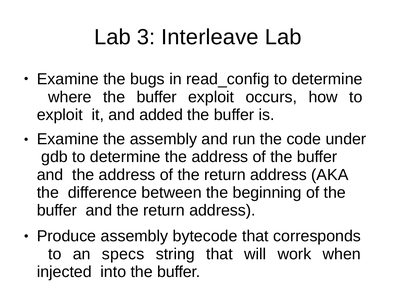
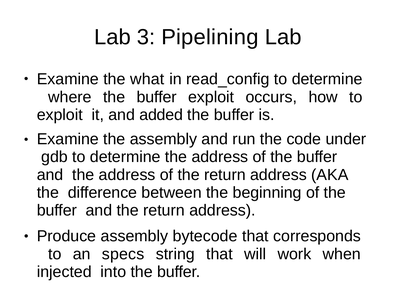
Interleave: Interleave -> Pipelining (210, 37)
bugs: bugs -> what (147, 79)
